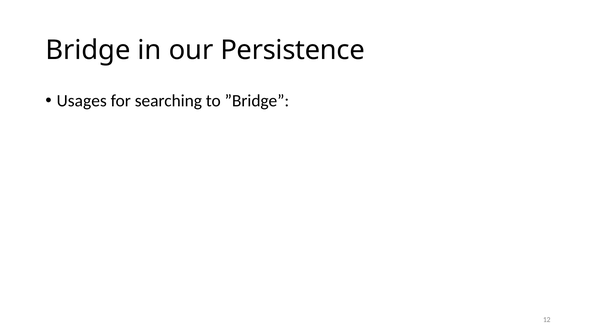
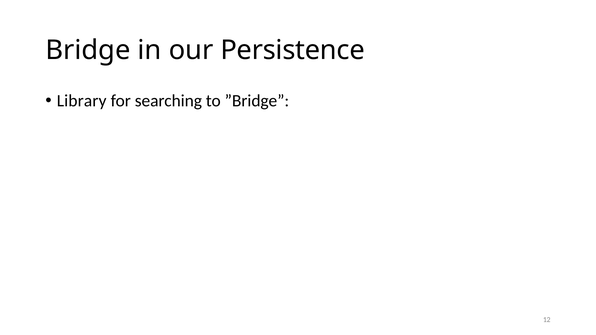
Usages: Usages -> Library (82, 101)
